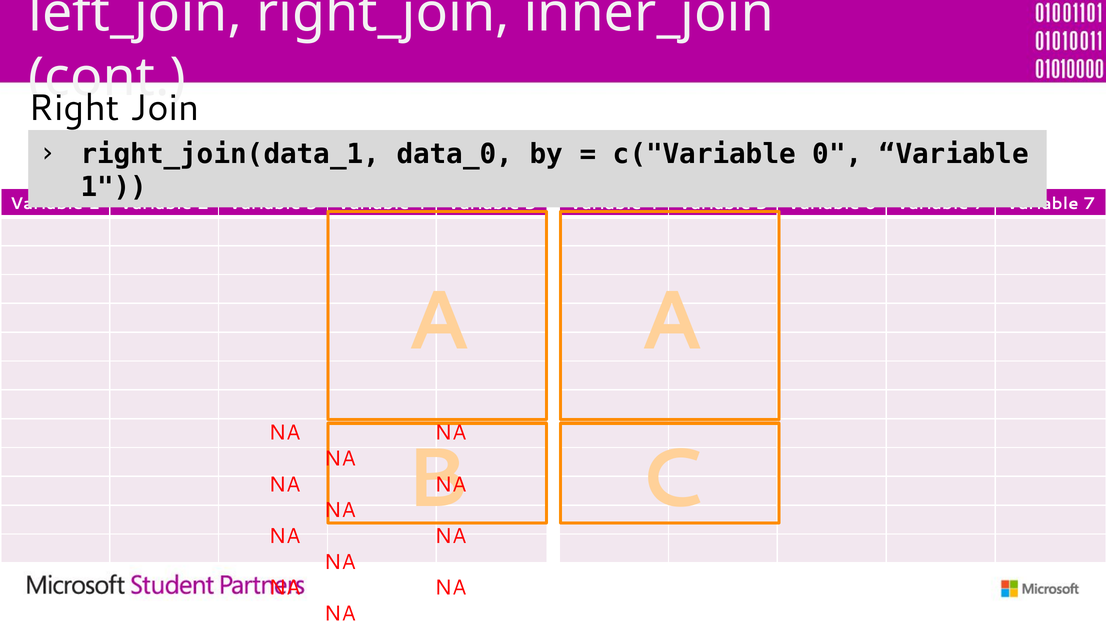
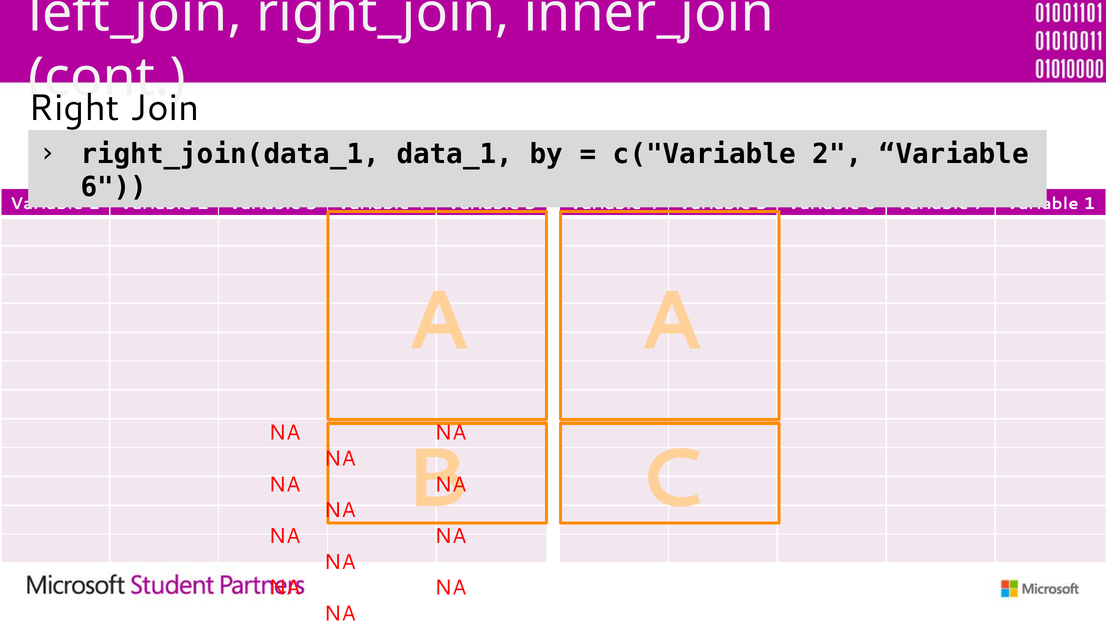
data_0: data_0 -> data_1 (455, 154)
c("Variable 0: 0 -> 2 (837, 154)
1: 1 -> 6 (114, 187)
7: 7 -> 1 (1089, 204)
